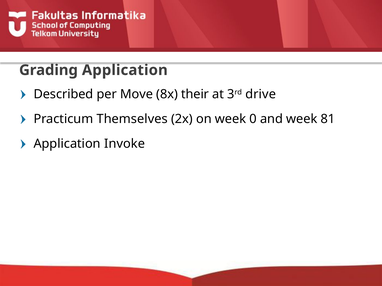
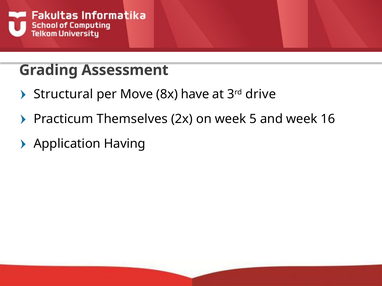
Grading Application: Application -> Assessment (125, 70)
Described: Described -> Structural (63, 94)
their: their -> have (195, 94)
0: 0 -> 5 (253, 119)
81: 81 -> 16 (328, 119)
Invoke: Invoke -> Having (125, 144)
